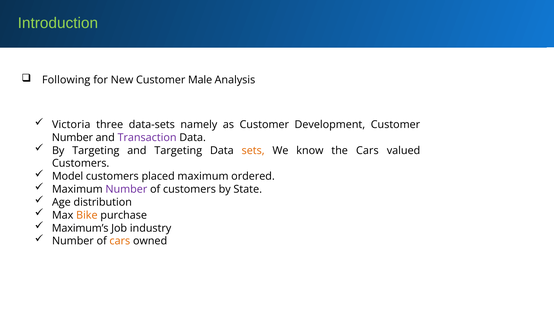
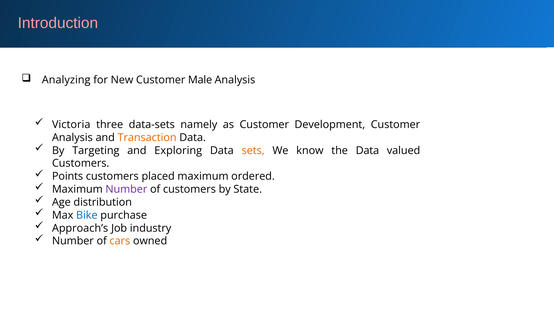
Introduction colour: light green -> pink (58, 23)
Following: Following -> Analyzing (66, 80)
Number: Number -> Analysis (72, 137)
Transaction colour: purple -> orange (147, 137)
and Targeting: Targeting -> Exploring (178, 150)
the Cars: Cars -> Data (367, 150)
Model: Model -> Points (68, 176)
Bike colour: orange -> blue (87, 215)
Maximum’s: Maximum’s -> Approach’s (80, 228)
